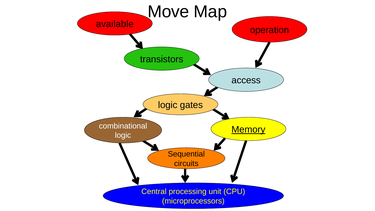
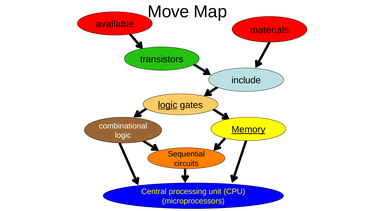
operation: operation -> materials (269, 30)
access: access -> include (246, 80)
logic underline: none -> present (168, 105)
